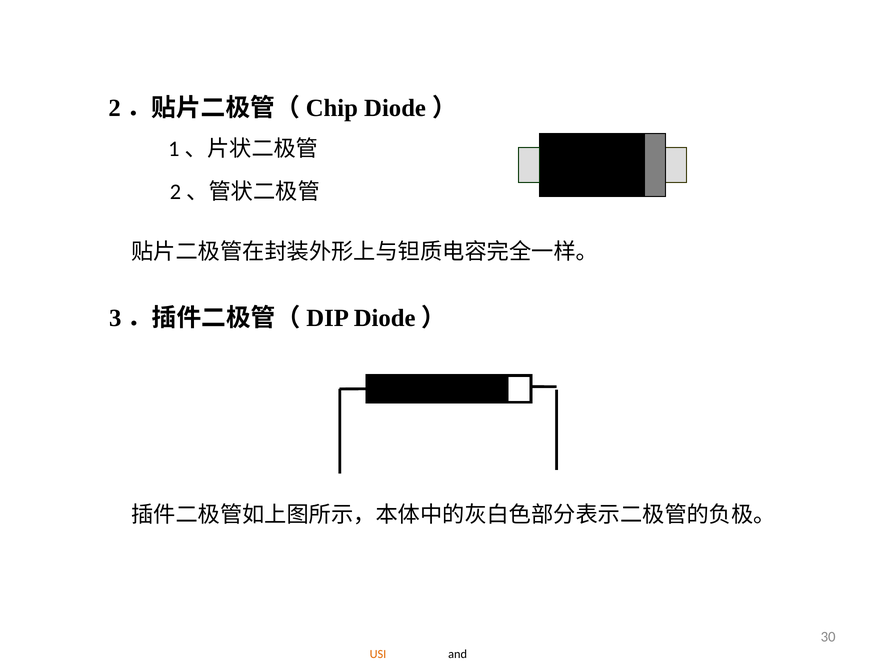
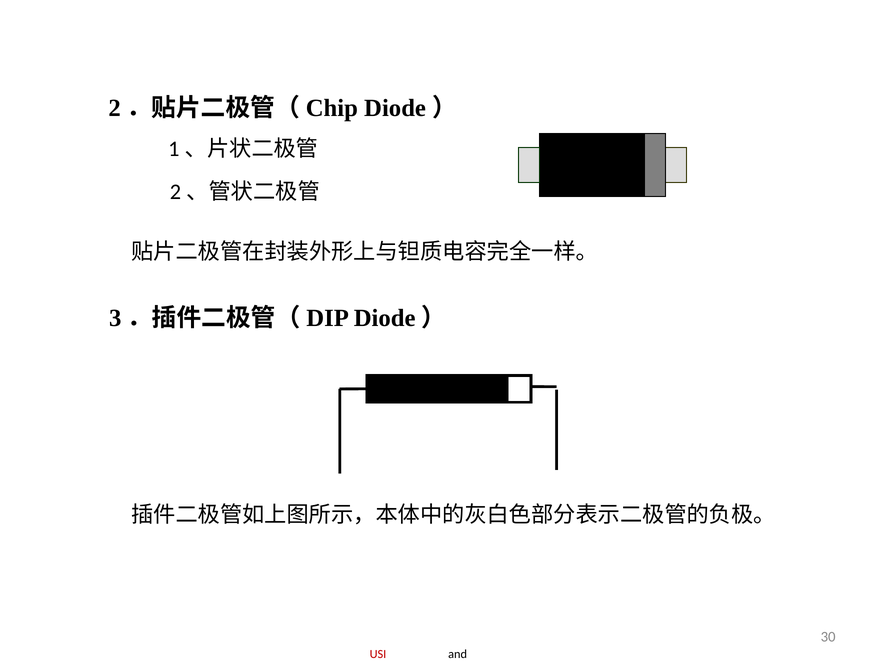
USI colour: orange -> red (378, 654)
